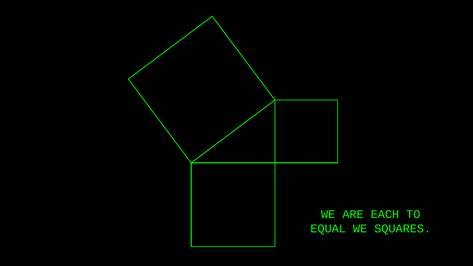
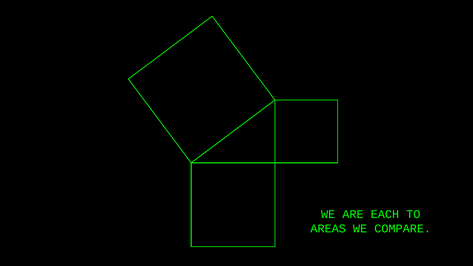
EQUAL: EQUAL -> AREAS (328, 229)
SQUARES: SQUARES -> COMPARE (403, 229)
